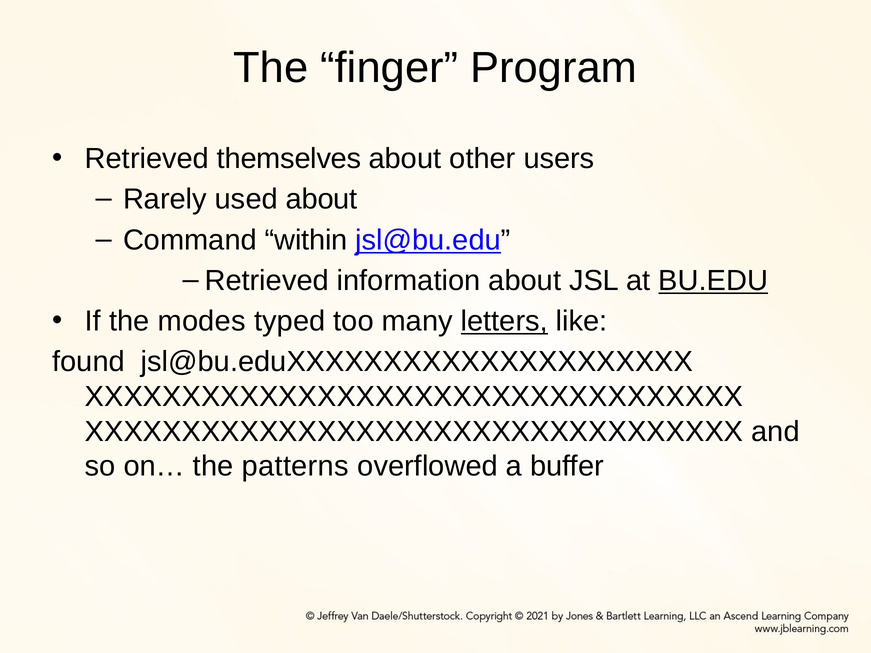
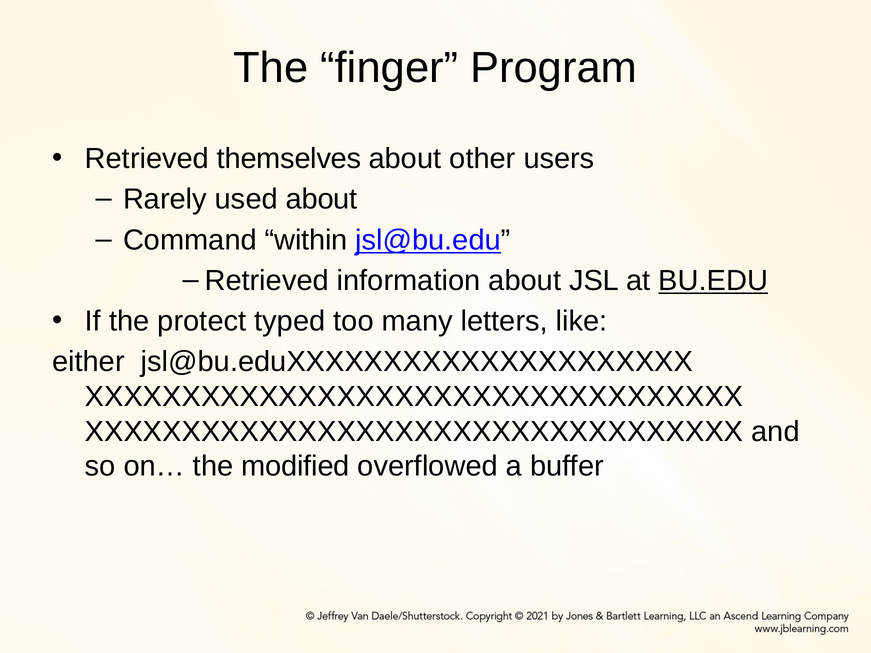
modes: modes -> protect (202, 321)
letters underline: present -> none (504, 321)
found: found -> either (89, 362)
patterns: patterns -> modified (296, 467)
